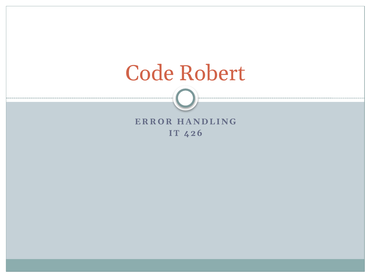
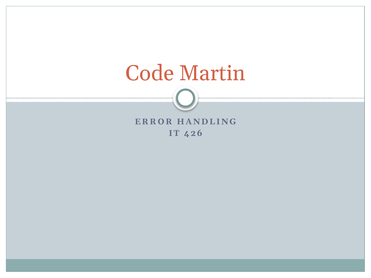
Robert: Robert -> Martin (212, 73)
